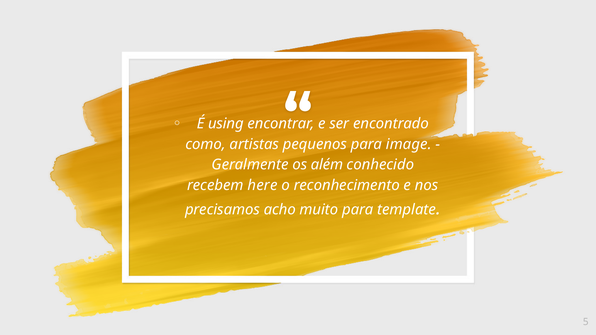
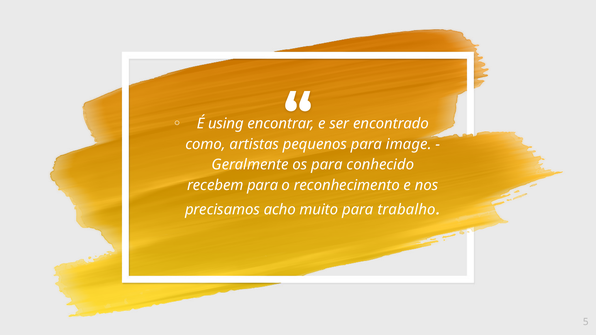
os além: além -> para (327, 165)
recebem here: here -> para (263, 185)
template: template -> trabalho (407, 210)
